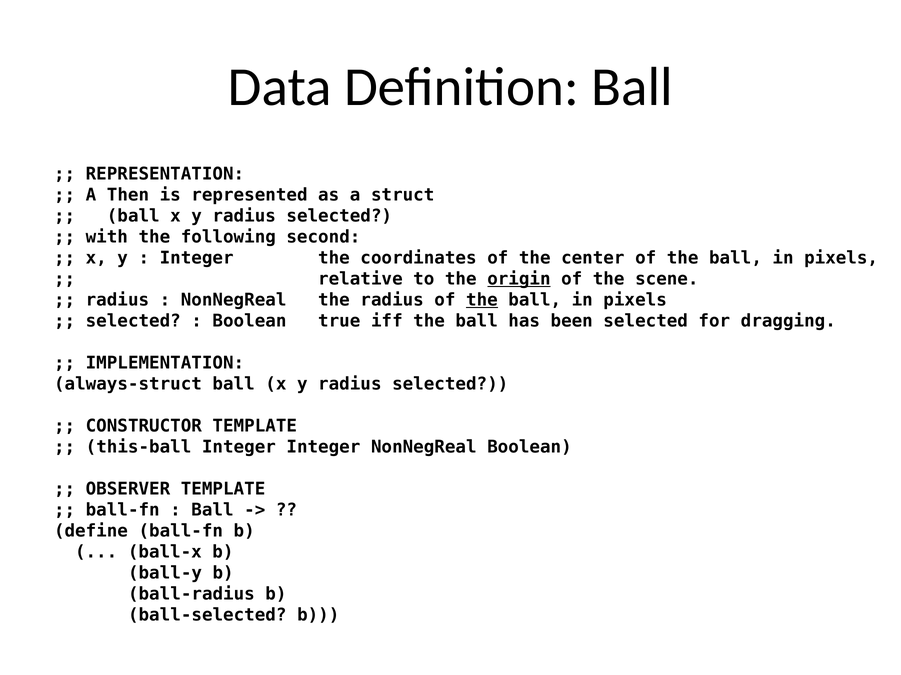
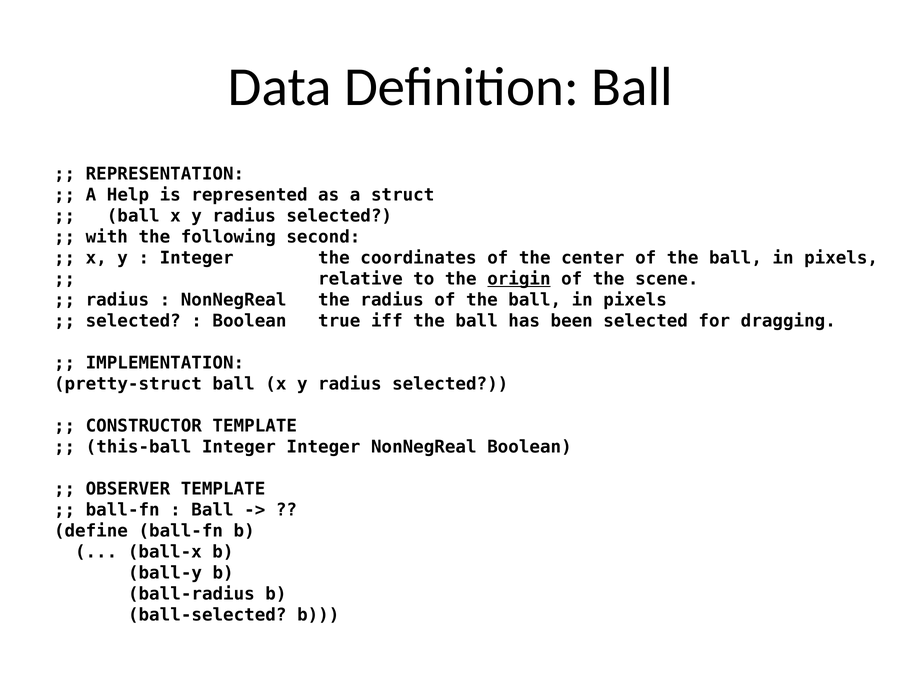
Then: Then -> Help (128, 195)
the underline: present -> none (482, 300)
always-struct: always-struct -> pretty-struct (128, 384)
